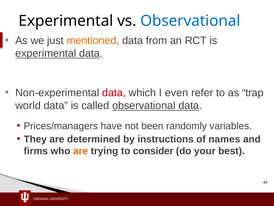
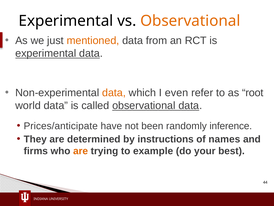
Observational colour: blue -> orange (190, 21)
data colour: red -> orange (114, 93)
trap: trap -> root (253, 93)
Prices/managers: Prices/managers -> Prices/anticipate (61, 126)
variables: variables -> inference (231, 126)
consider: consider -> example (153, 151)
